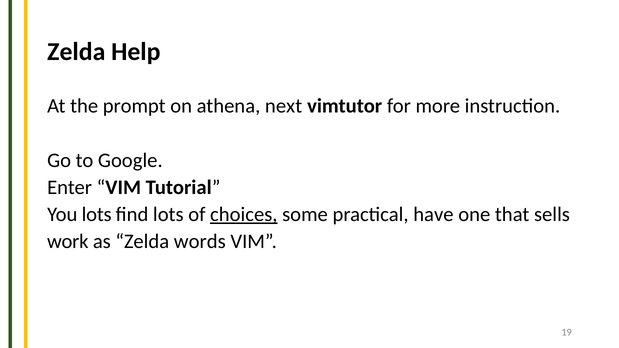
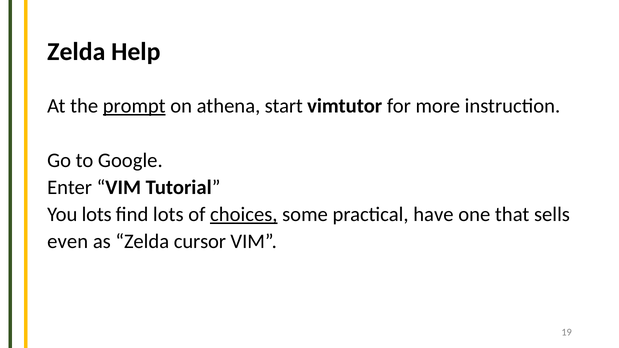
prompt underline: none -> present (134, 106)
next: next -> start (284, 106)
work: work -> even (68, 242)
words: words -> cursor (200, 242)
